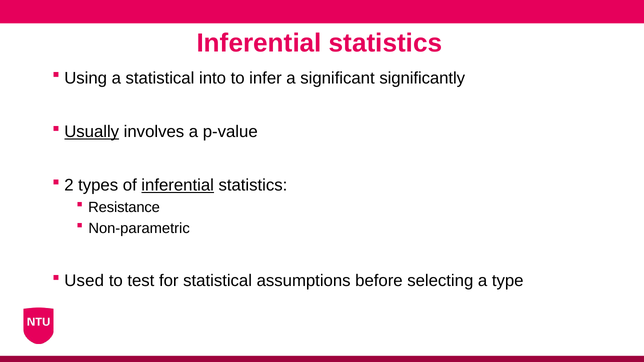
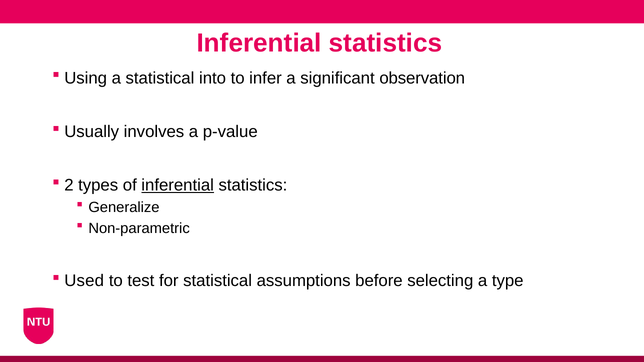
significantly: significantly -> observation (422, 78)
Usually underline: present -> none (92, 132)
Resistance: Resistance -> Generalize (124, 208)
